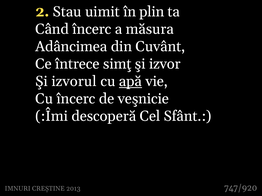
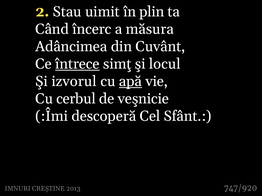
întrece underline: none -> present (77, 64)
izvor: izvor -> locul (165, 64)
Cu încerc: încerc -> cerbul (76, 99)
